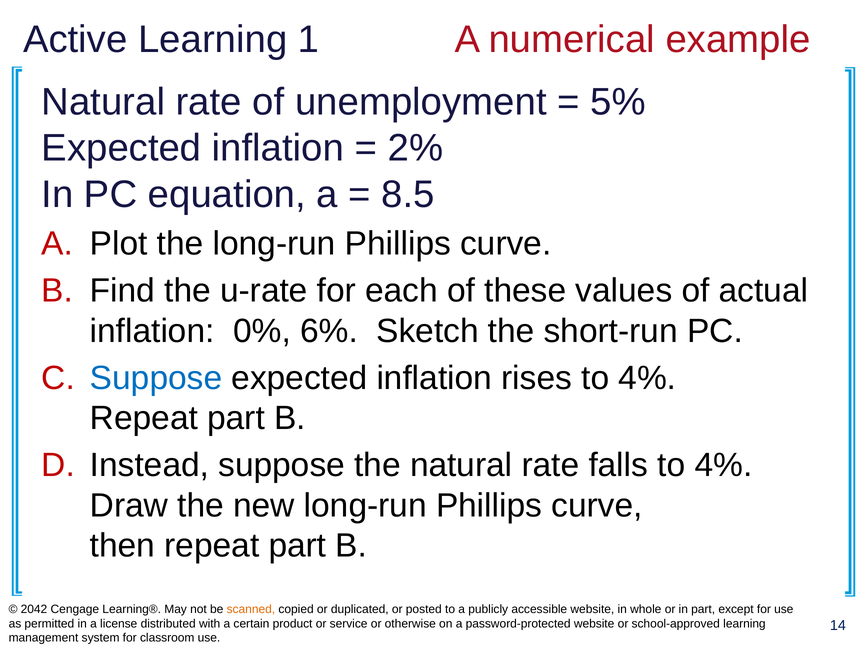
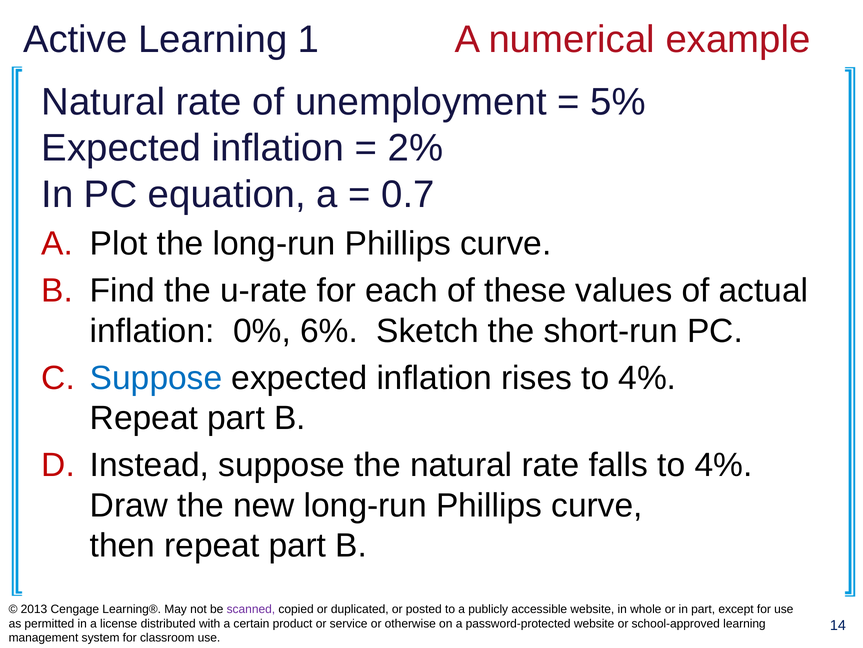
8.5: 8.5 -> 0.7 (408, 194)
2042: 2042 -> 2013 (34, 608)
scanned colour: orange -> purple (251, 608)
